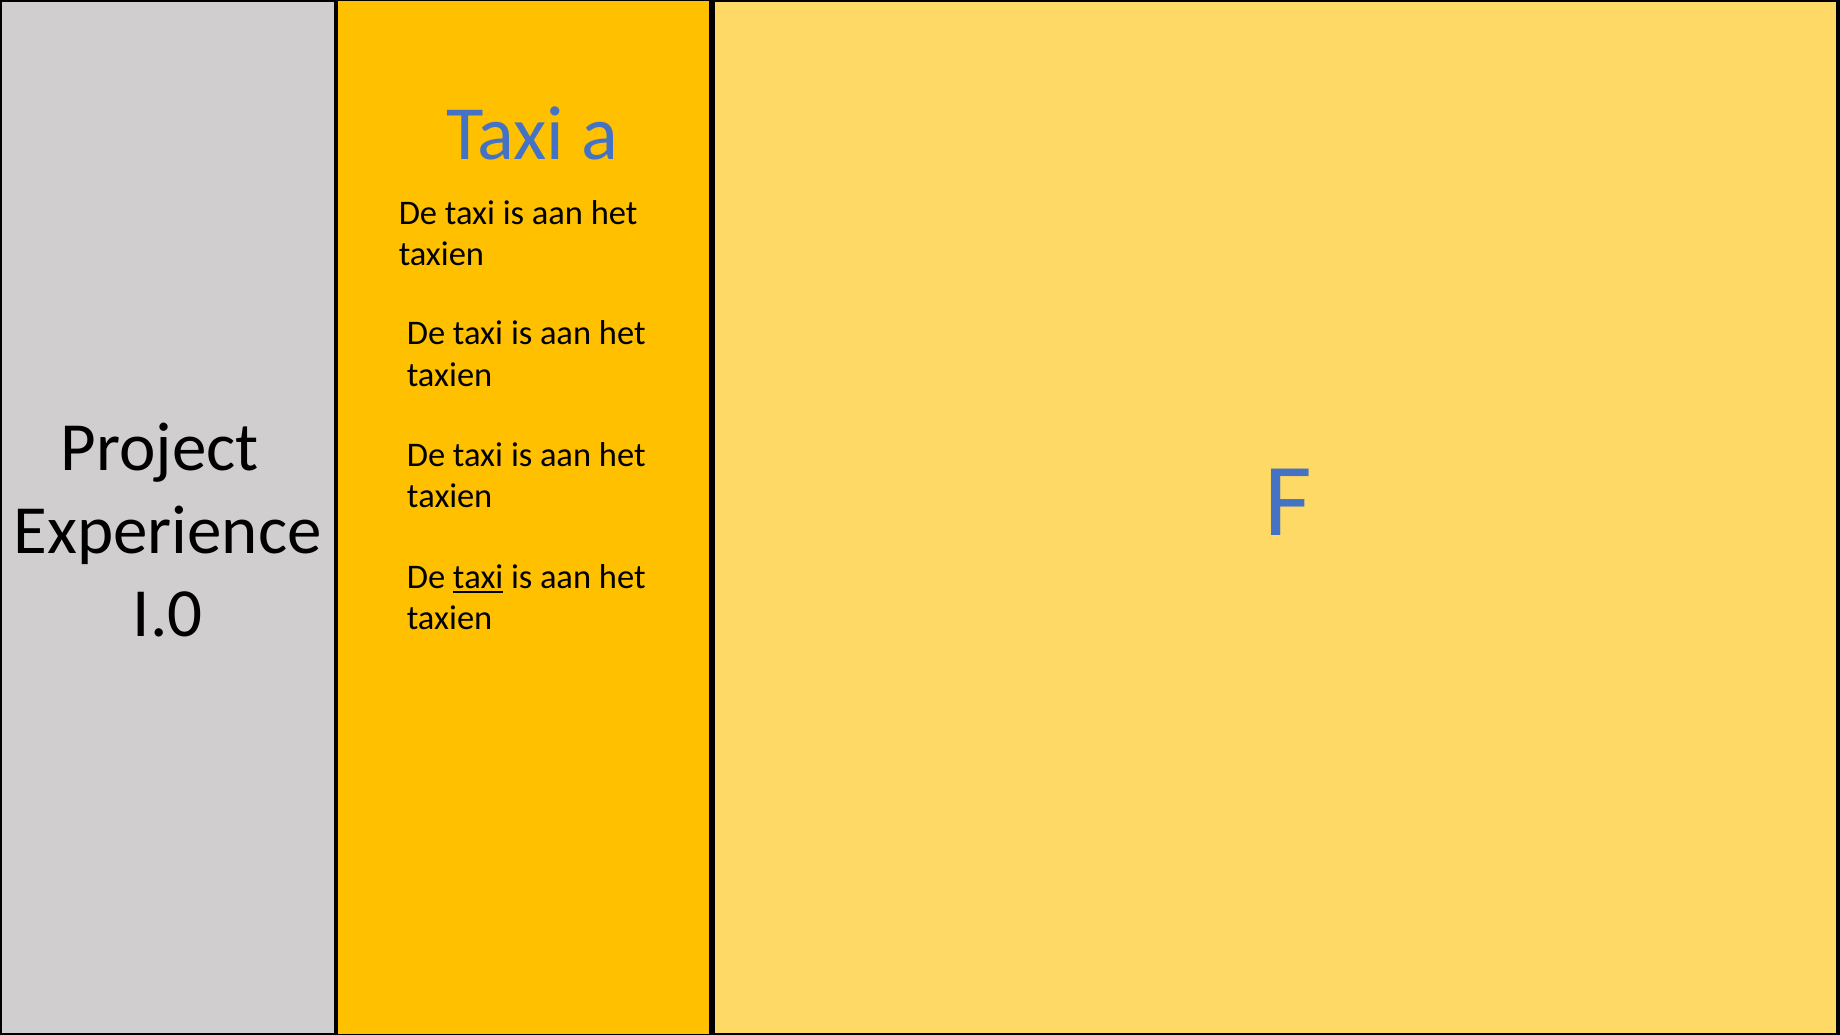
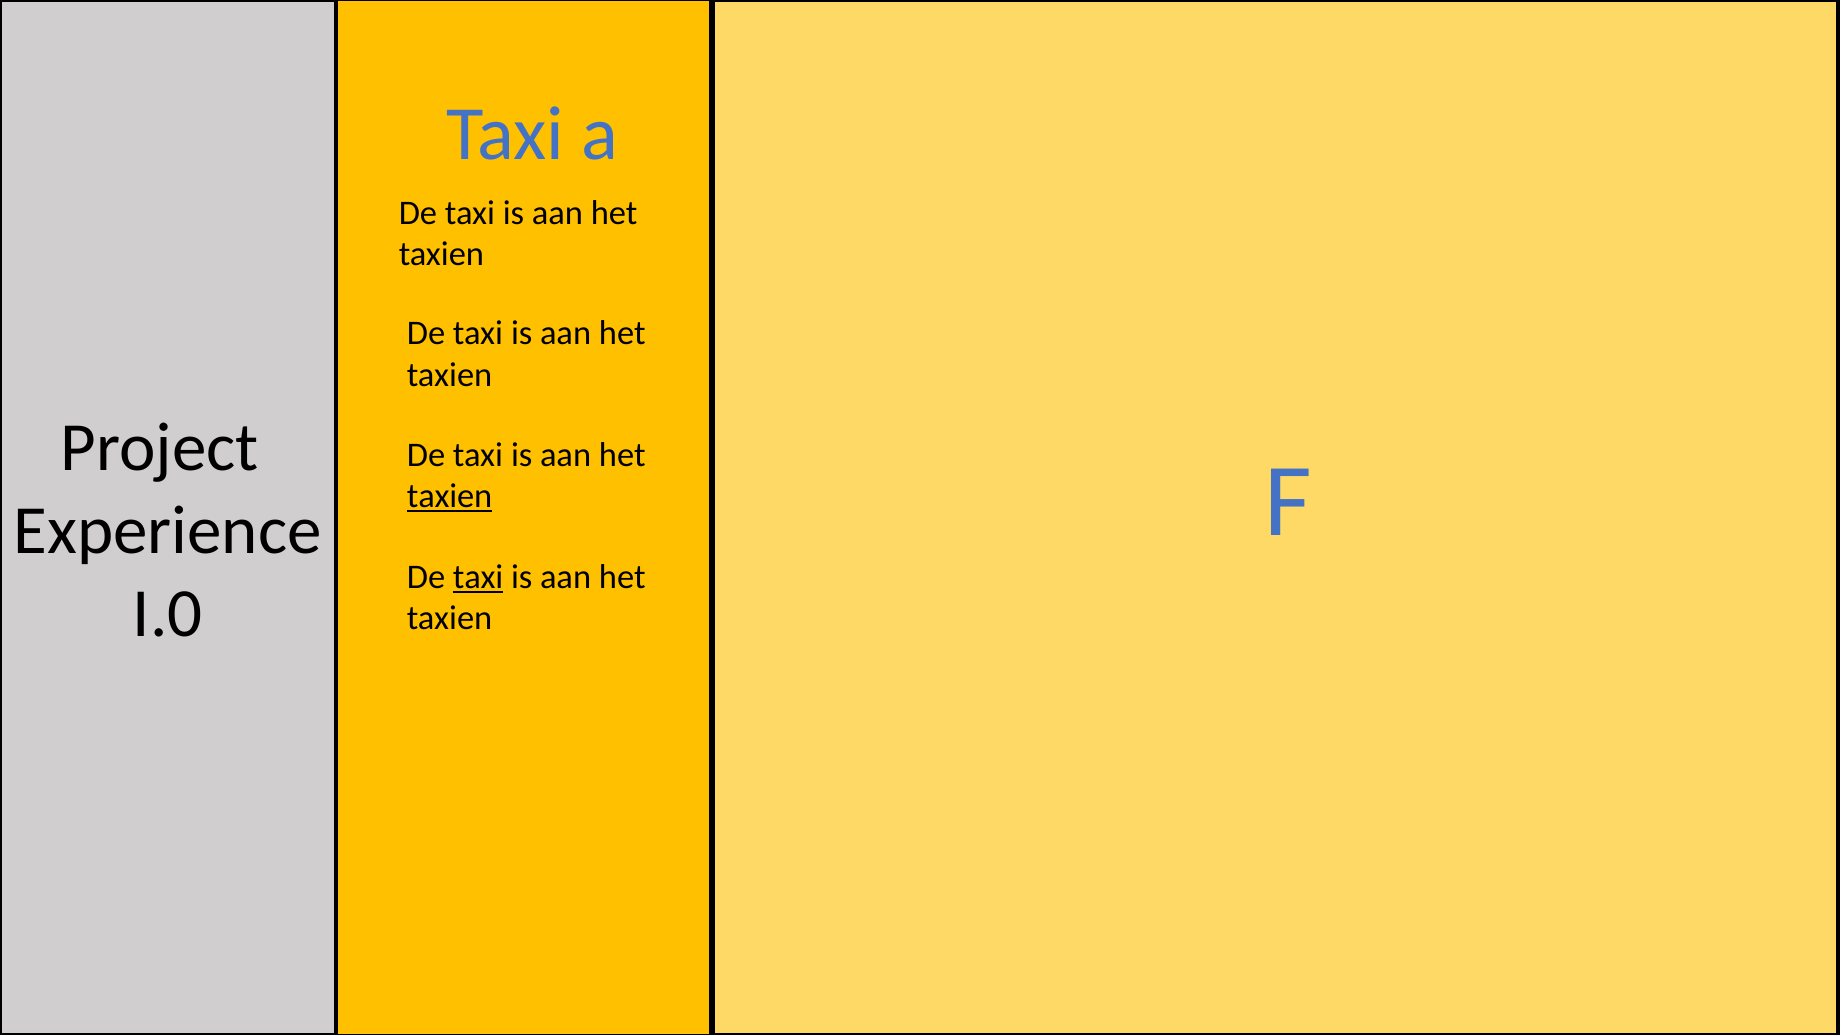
taxien underline: none -> present (450, 496)
